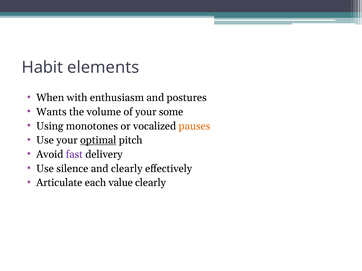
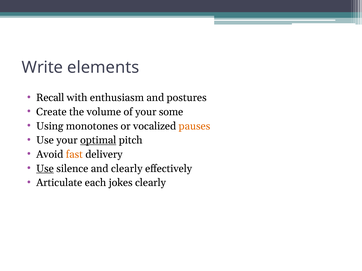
Habit: Habit -> Write (42, 68)
When: When -> Recall (50, 98)
Wants: Wants -> Create (51, 112)
fast colour: purple -> orange (74, 155)
Use underline: none -> present (45, 169)
value: value -> jokes (121, 183)
